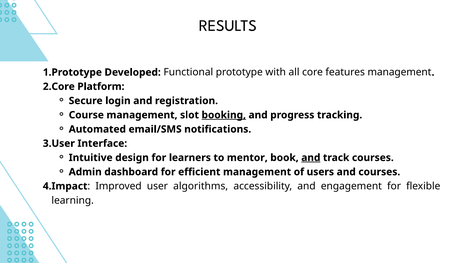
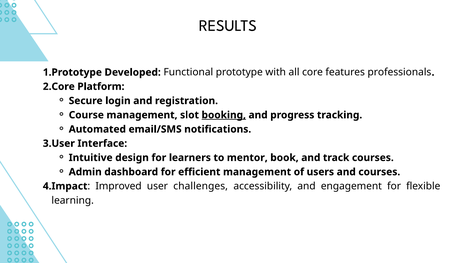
features management: management -> professionals (399, 72)
and underline: present -> none (311, 157)
algorithms: algorithms -> challenges (201, 186)
